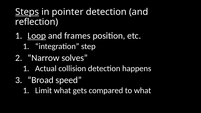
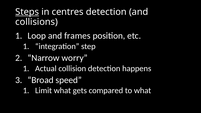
pointer: pointer -> centres (68, 12)
reflection: reflection -> collisions (37, 22)
Loop underline: present -> none (37, 36)
solves: solves -> worry (75, 58)
